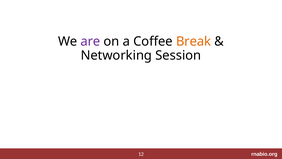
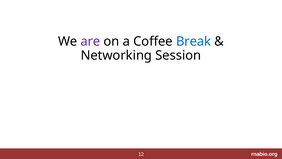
Break colour: orange -> blue (193, 41)
